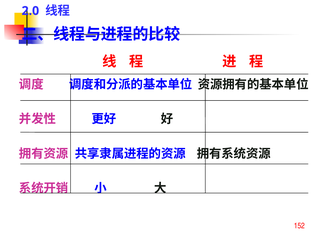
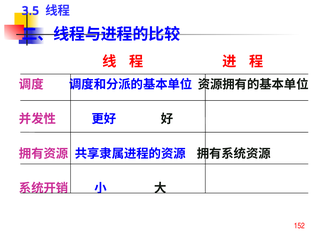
2.0: 2.0 -> 3.5 (30, 11)
